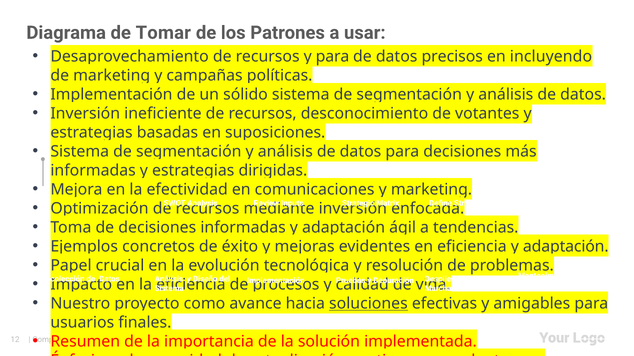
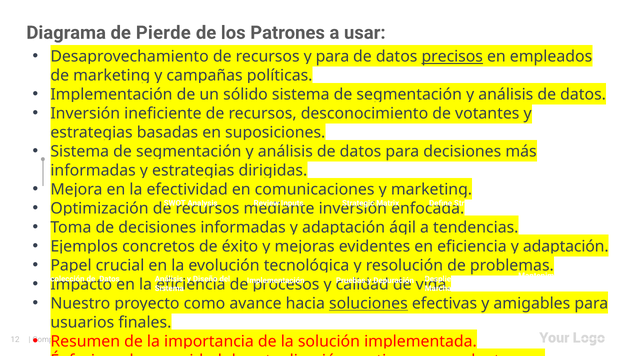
Tomar: Tomar -> Pierde (163, 33)
precisos underline: none -> present (452, 57)
incluyendo: incluyendo -> empleados (551, 57)
